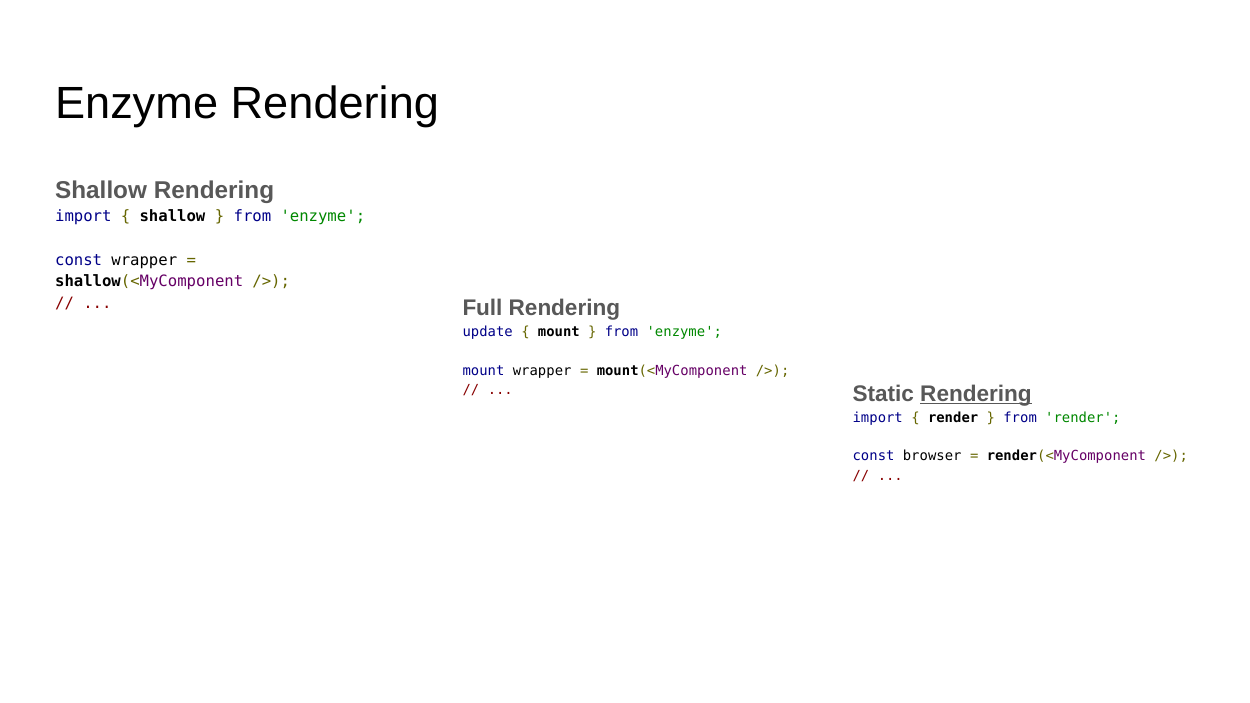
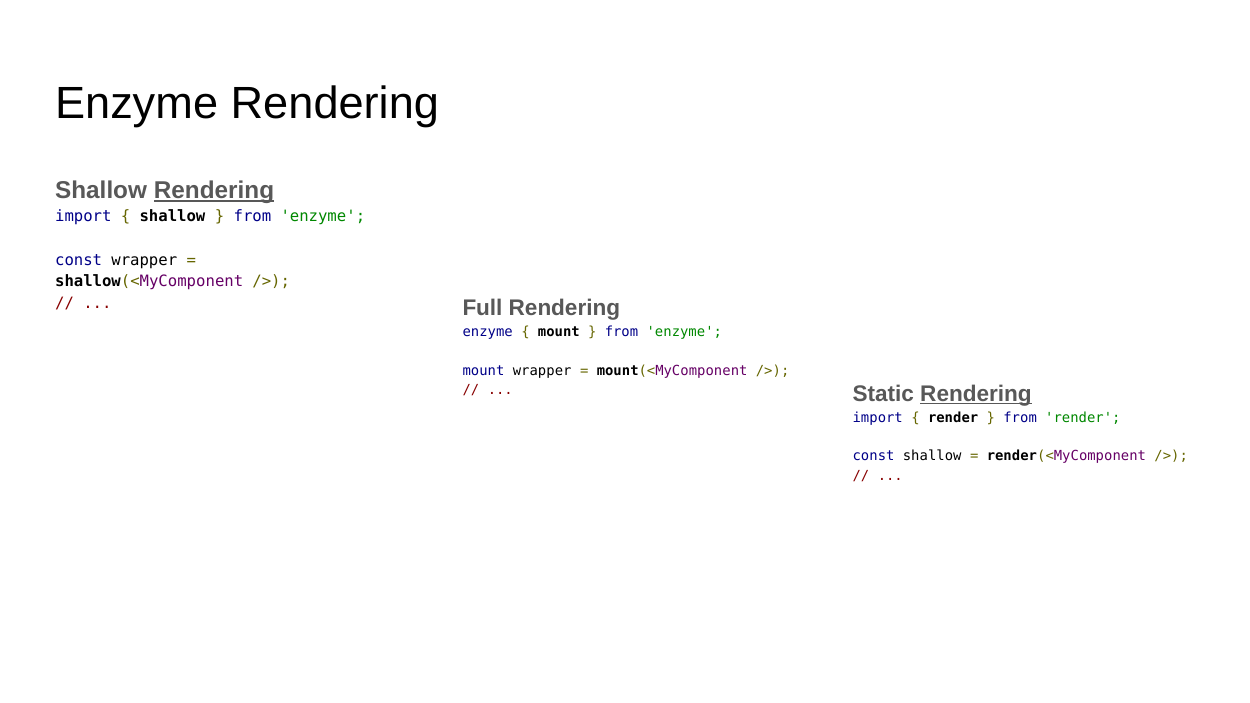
Rendering underline: none -> present (214, 191)
update: update -> enzyme (488, 332)
const browser: browser -> shallow (932, 456)
